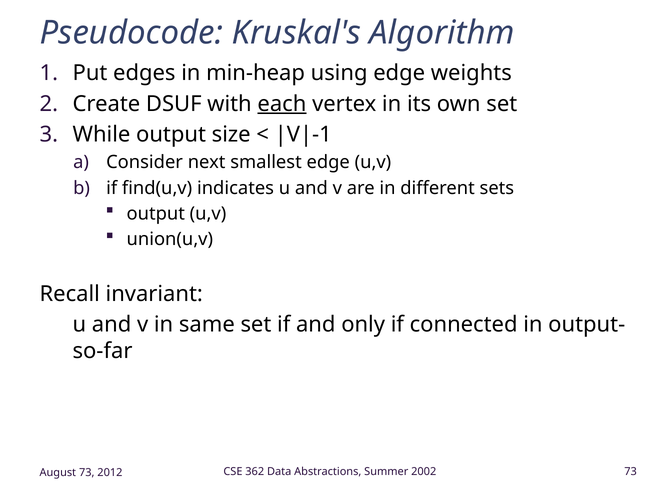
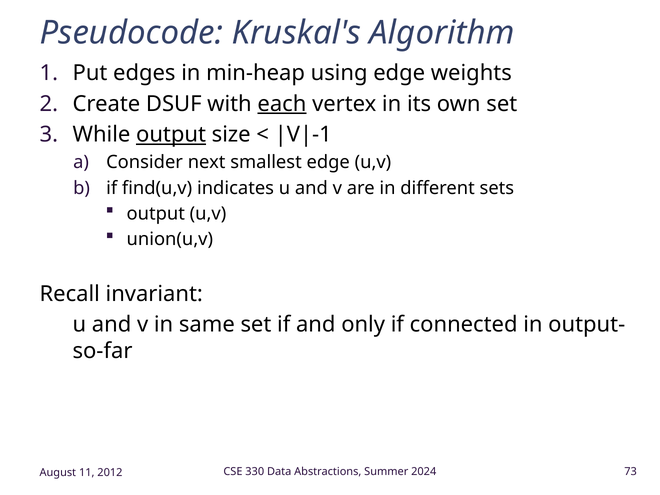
output underline: none -> present (171, 135)
362: 362 -> 330 (255, 472)
2002: 2002 -> 2024 (424, 472)
August 73: 73 -> 11 (87, 473)
